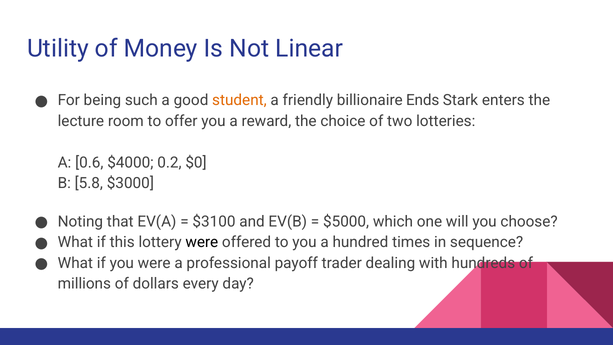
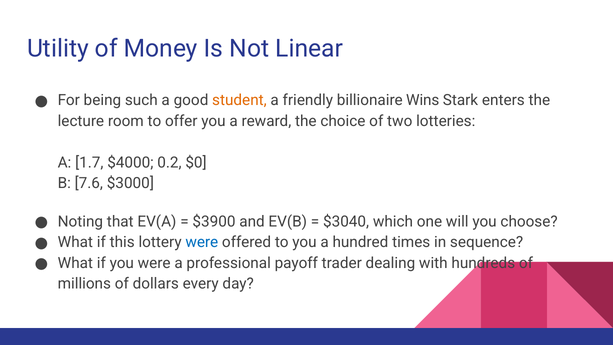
Ends: Ends -> Wins (423, 100)
0.6: 0.6 -> 1.7 (89, 162)
5.8: 5.8 -> 7.6 (89, 183)
$3100: $3100 -> $3900 (214, 222)
$5000: $5000 -> $3040 (346, 222)
were colour: black -> blue (202, 242)
